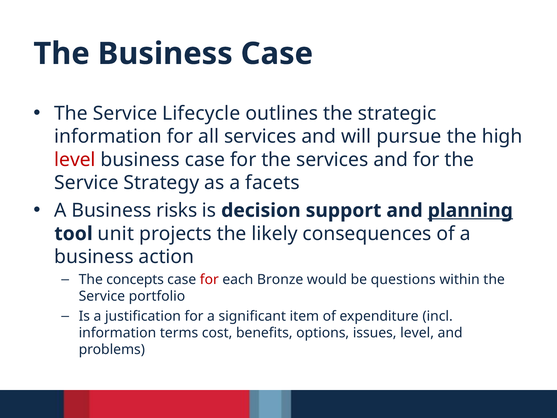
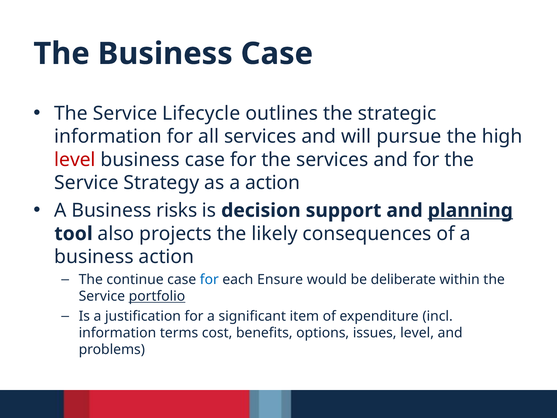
a facets: facets -> action (273, 183)
unit: unit -> also (116, 234)
concepts: concepts -> continue (135, 279)
for colour: red -> blue (209, 279)
Bronze: Bronze -> Ensure (280, 279)
questions: questions -> deliberate (403, 279)
portfolio underline: none -> present (157, 296)
